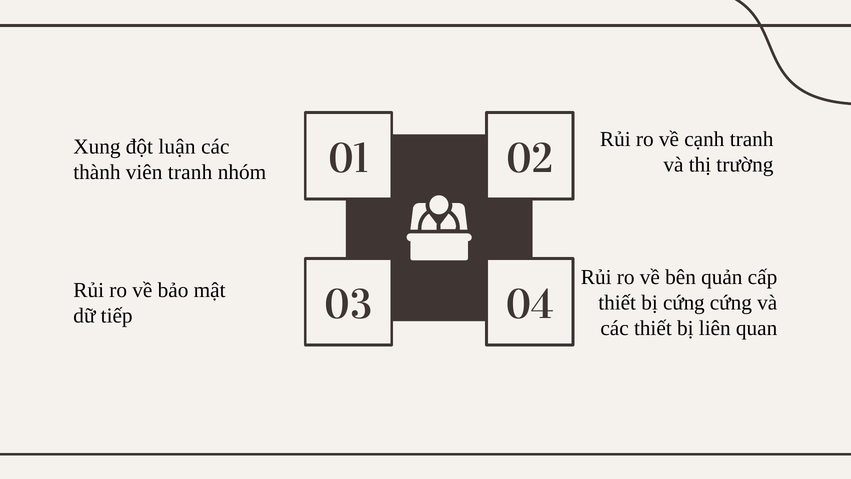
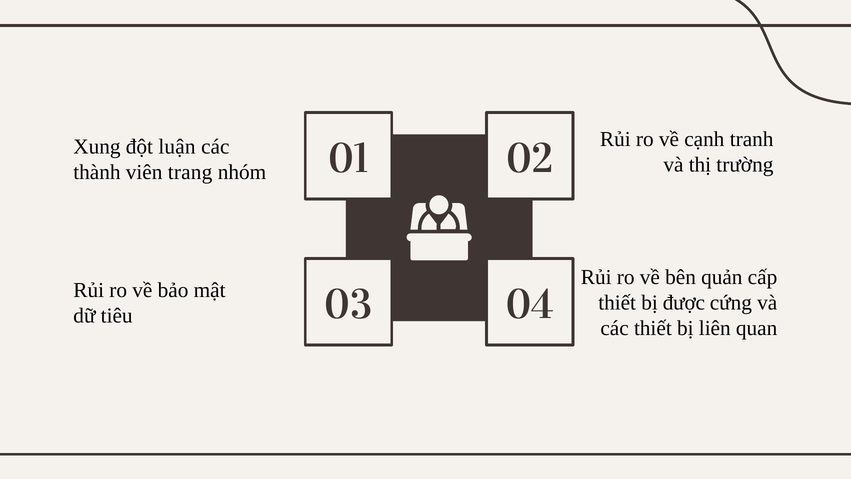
viên tranh: tranh -> trang (190, 172)
bị cứng: cứng -> được (684, 302)
tiếp: tiếp -> tiêu (117, 316)
